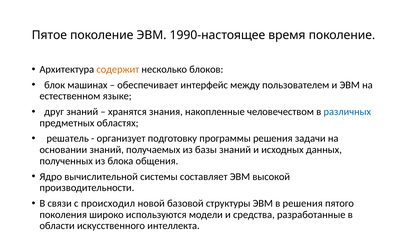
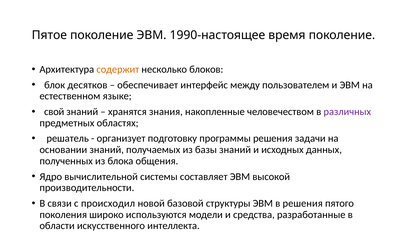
машинах: машинах -> десятков (87, 85)
друг: друг -> свой (54, 112)
различных colour: blue -> purple (347, 112)
